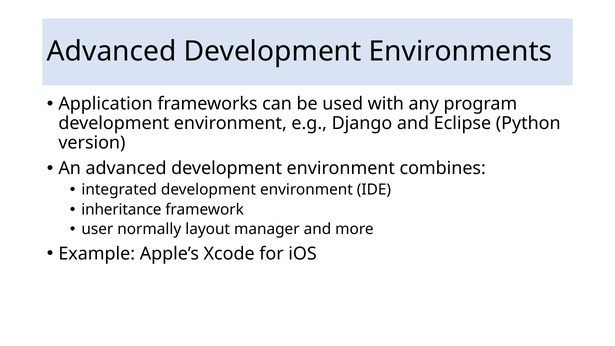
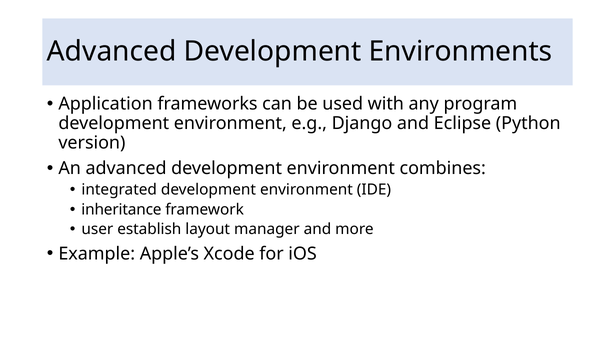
normally: normally -> establish (149, 229)
